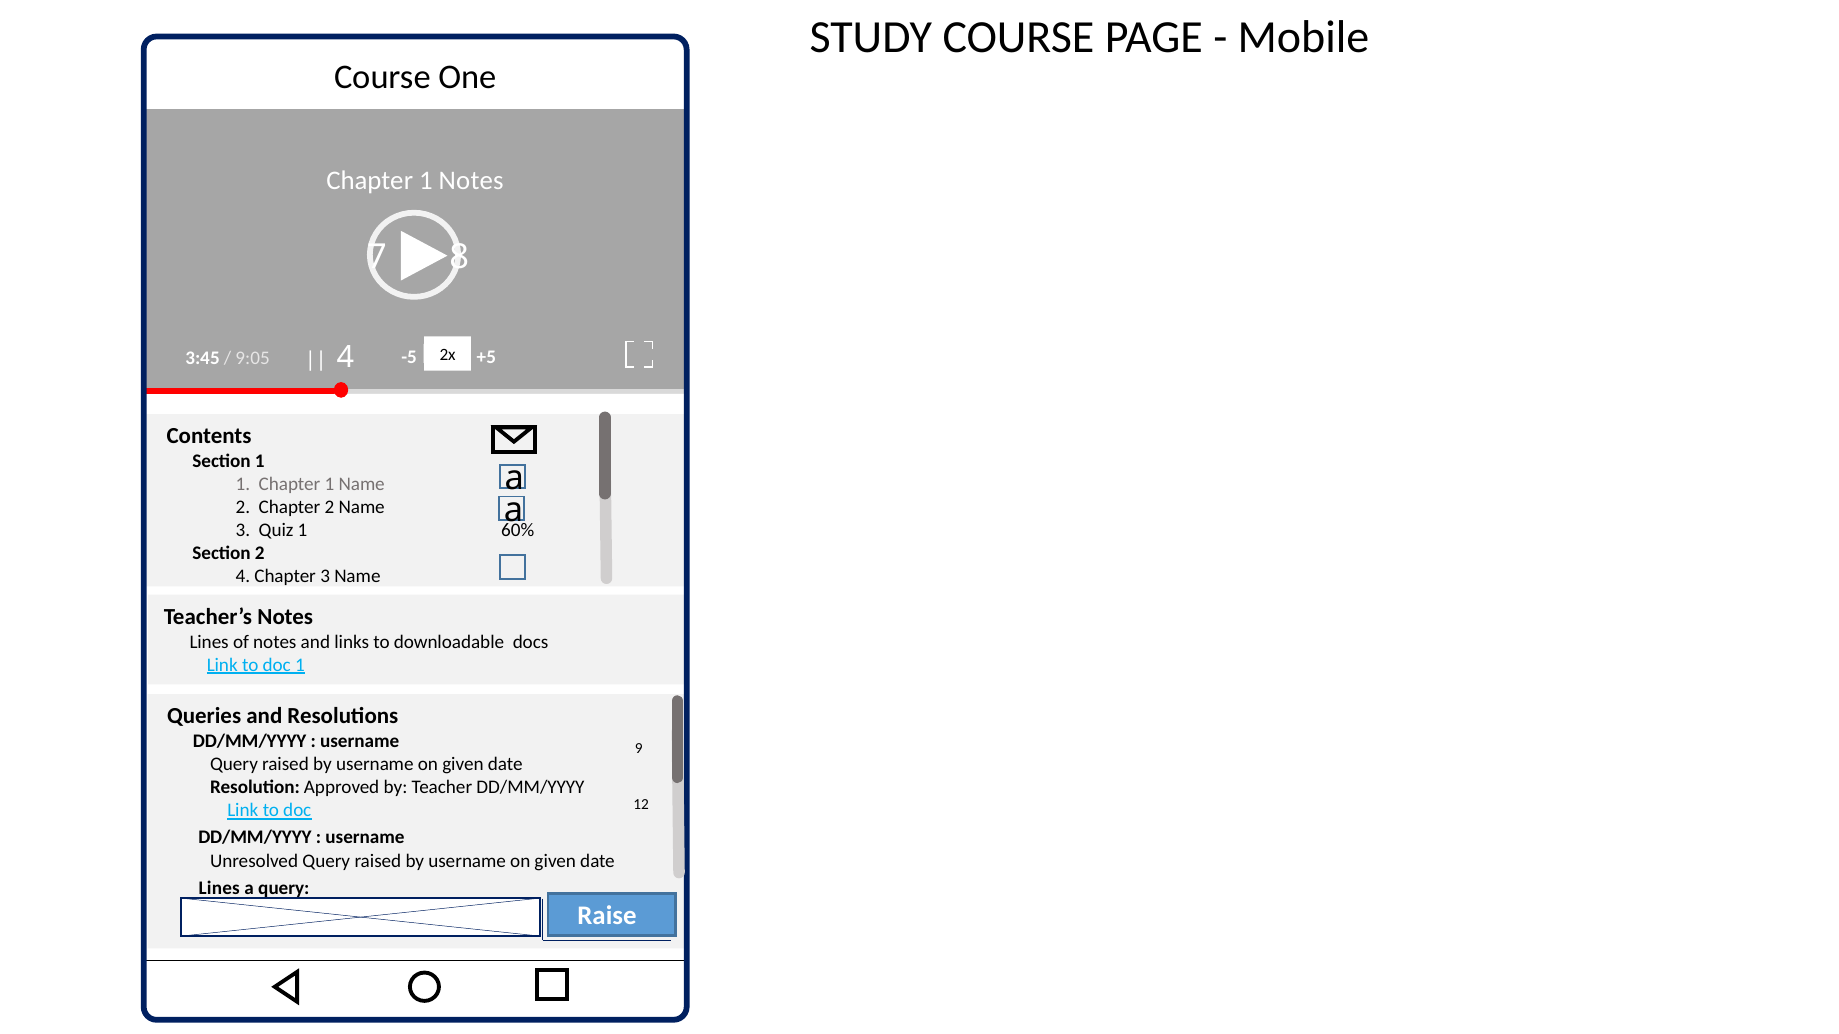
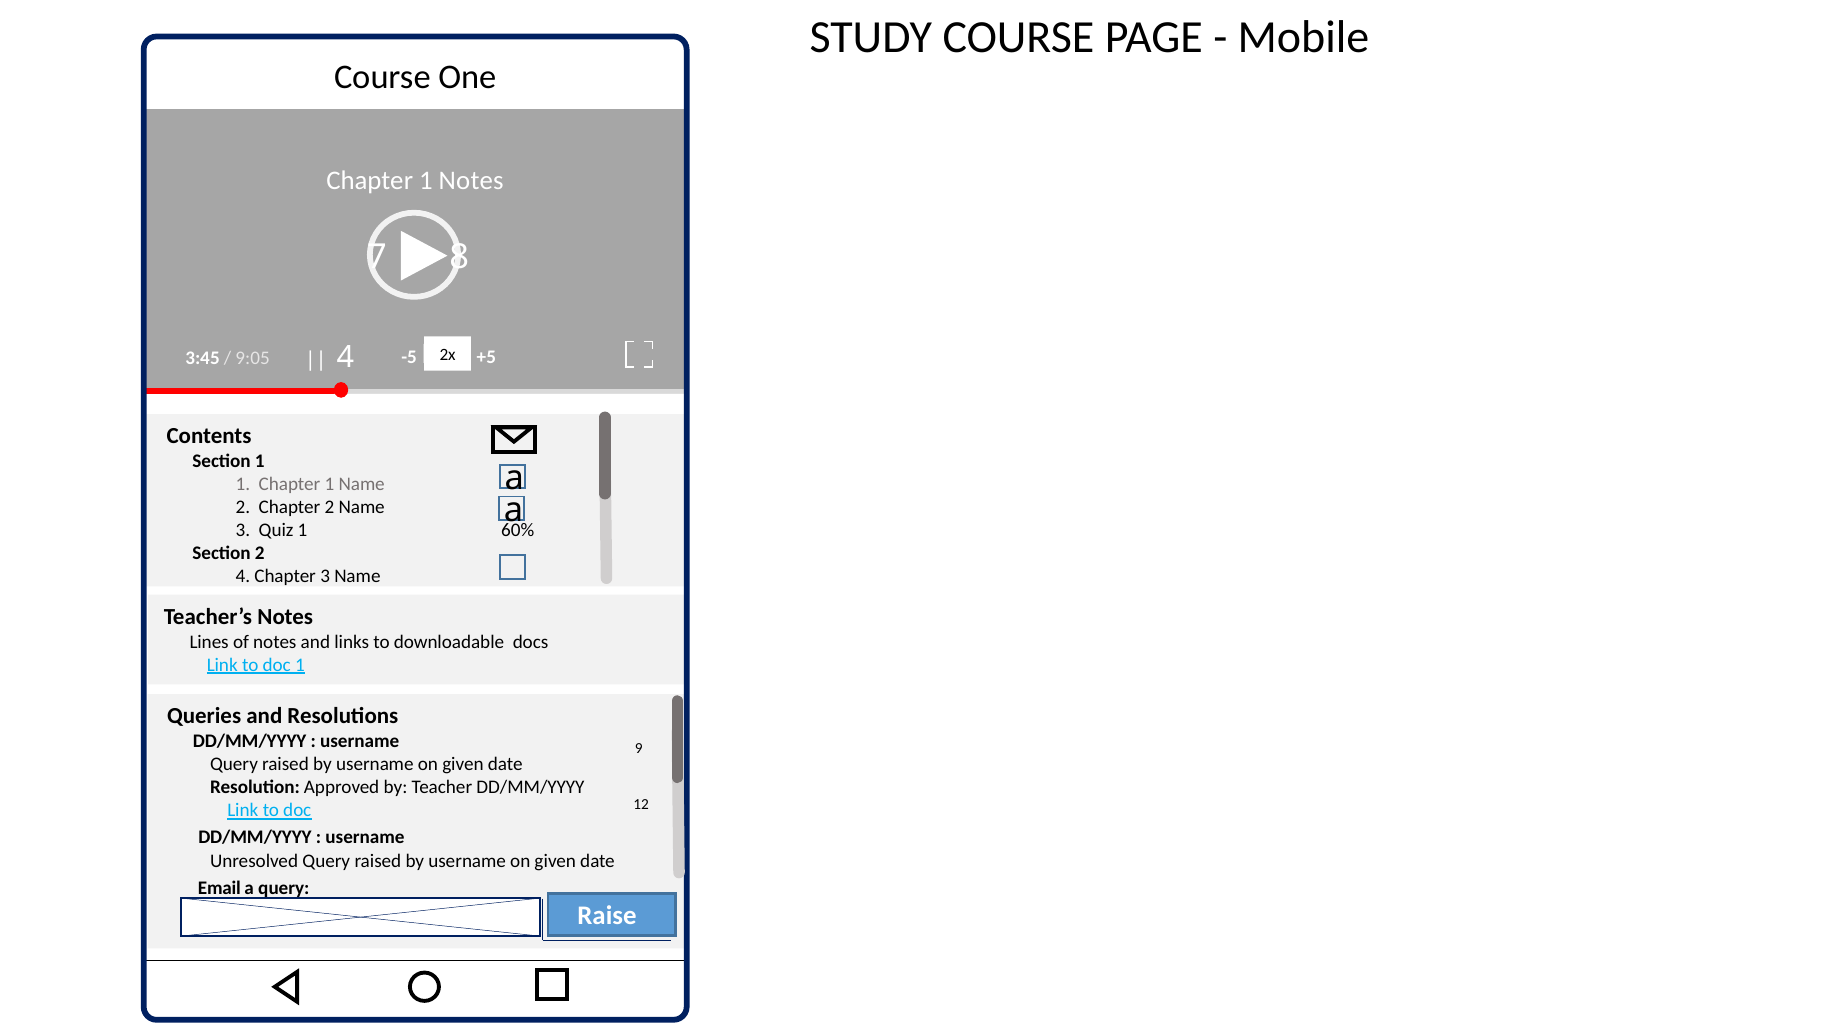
Lines: Lines -> Email (219, 888)
